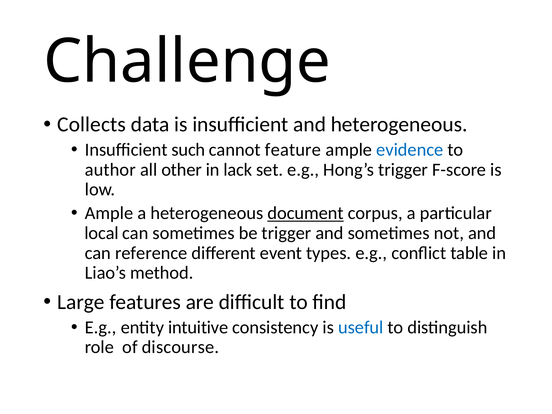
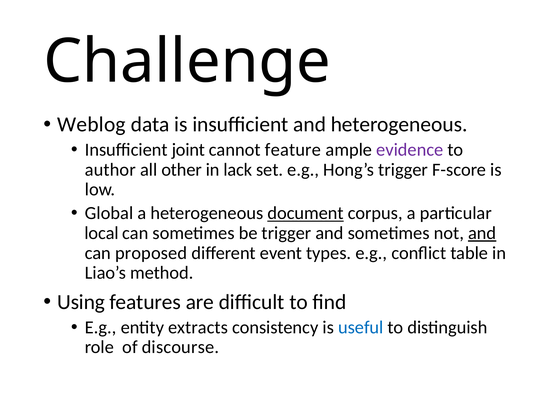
Collects: Collects -> Weblog (92, 124)
such: such -> joint (188, 150)
evidence colour: blue -> purple (410, 150)
Ample: Ample -> Global (109, 213)
and underline: none -> present (482, 233)
reference: reference -> proposed (151, 253)
Large: Large -> Using (81, 302)
intuitive: intuitive -> extracts (198, 327)
